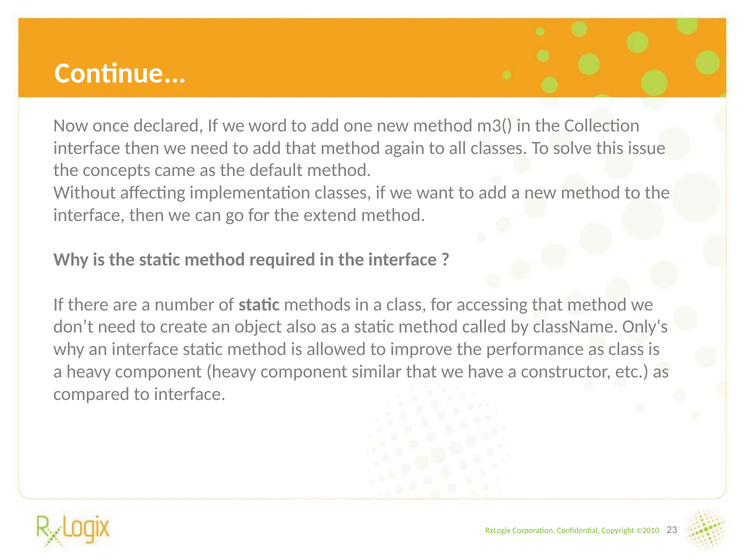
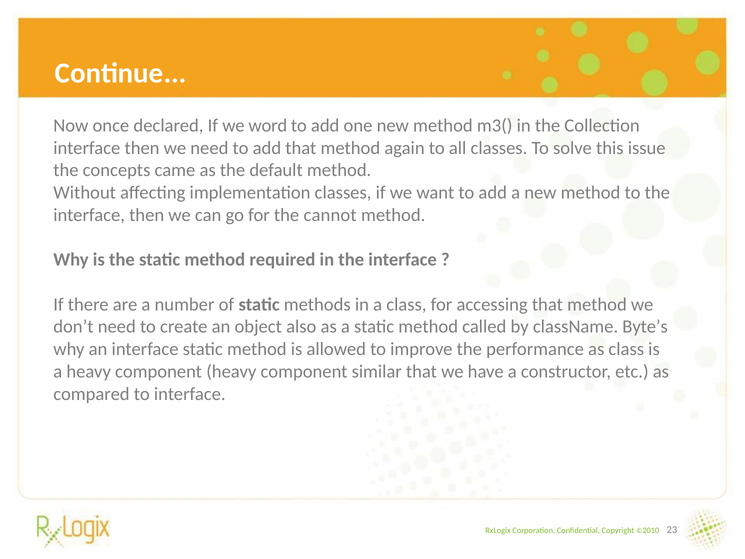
extend: extend -> cannot (330, 215)
Only’s: Only’s -> Byte’s (645, 327)
